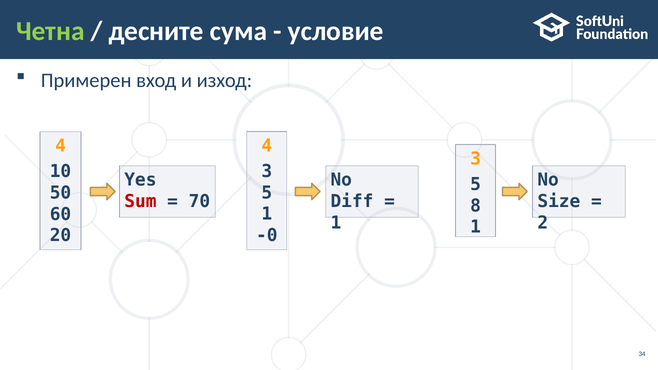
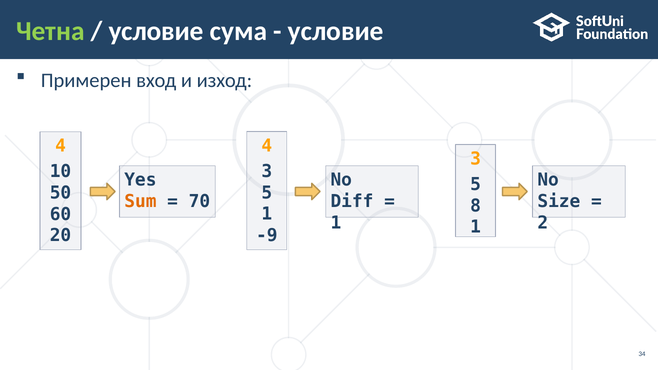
десните: десните -> условие (156, 31)
Sum colour: red -> orange (140, 201)
-0: -0 -> -9 (267, 236)
